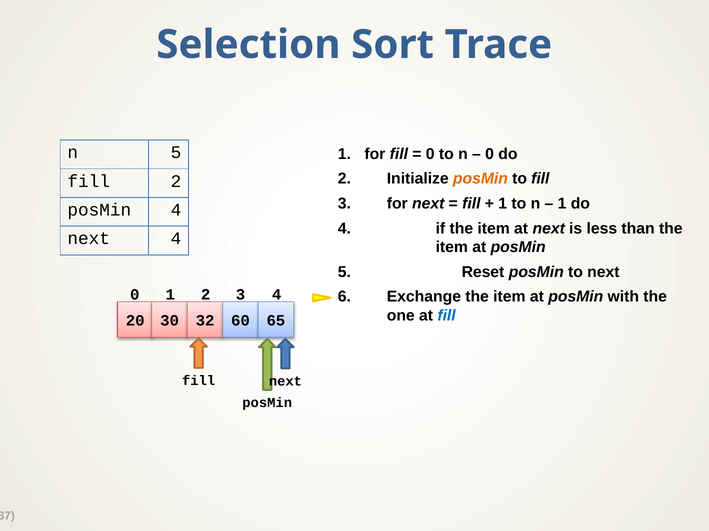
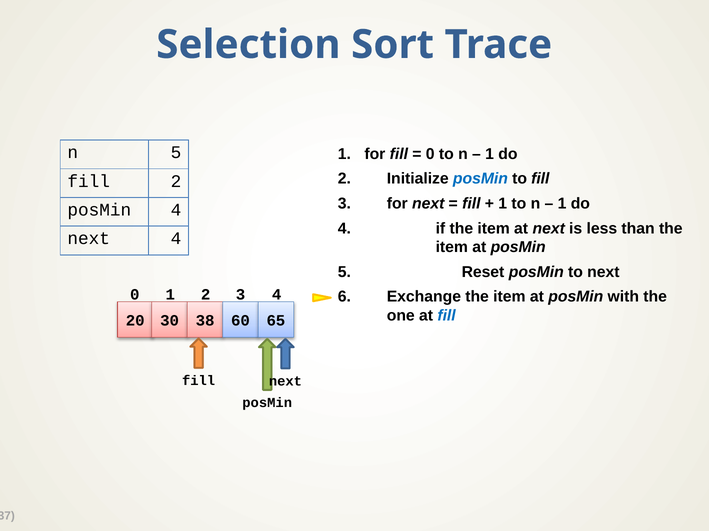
0: 0 -> 1 (490, 154)
posMin colour: orange -> blue (480, 179)
32: 32 -> 38 (205, 321)
